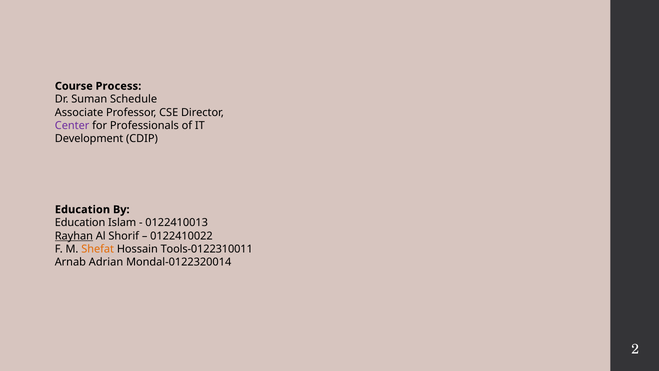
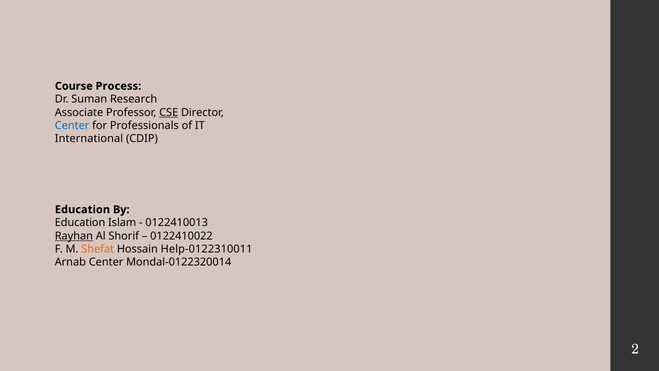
Schedule: Schedule -> Research (134, 99)
CSE underline: none -> present (169, 112)
Center colour: purple -> blue (72, 126)
Development: Development -> International (89, 139)
Tools-0122310011: Tools-0122310011 -> Help-0122310011 (207, 249)
Arnab Adrian: Adrian -> Center (106, 262)
